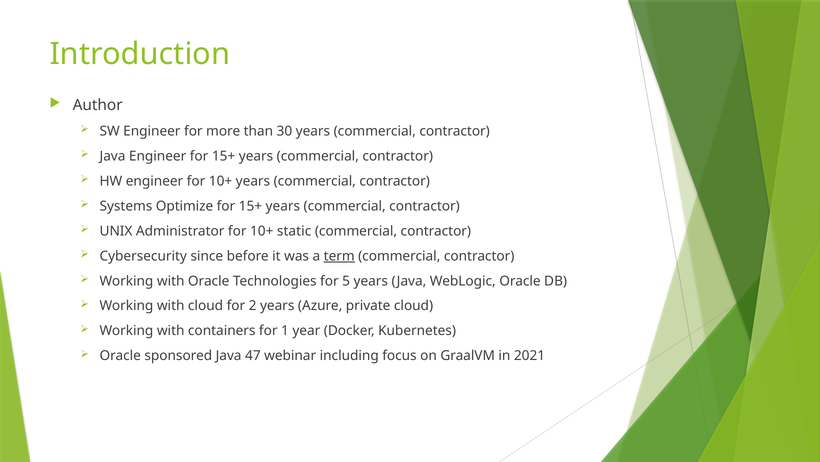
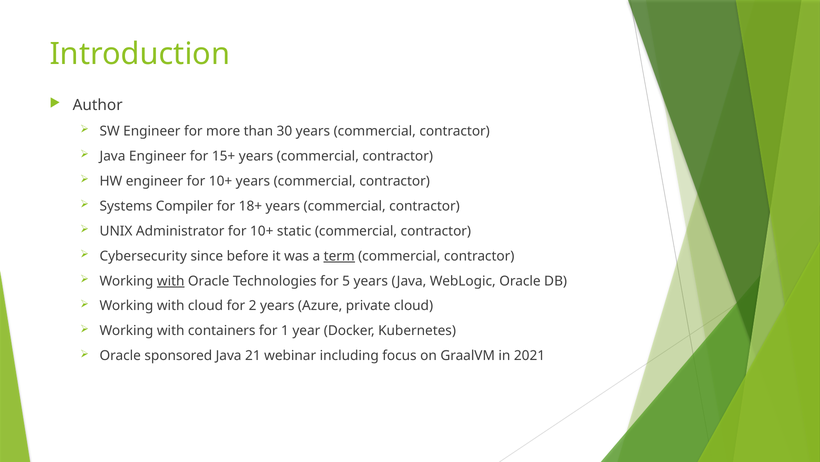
Optimize: Optimize -> Compiler (185, 206)
15+: 15+ -> 18+ (250, 206)
with underline: none -> present (171, 281)
47: 47 -> 21 (253, 355)
